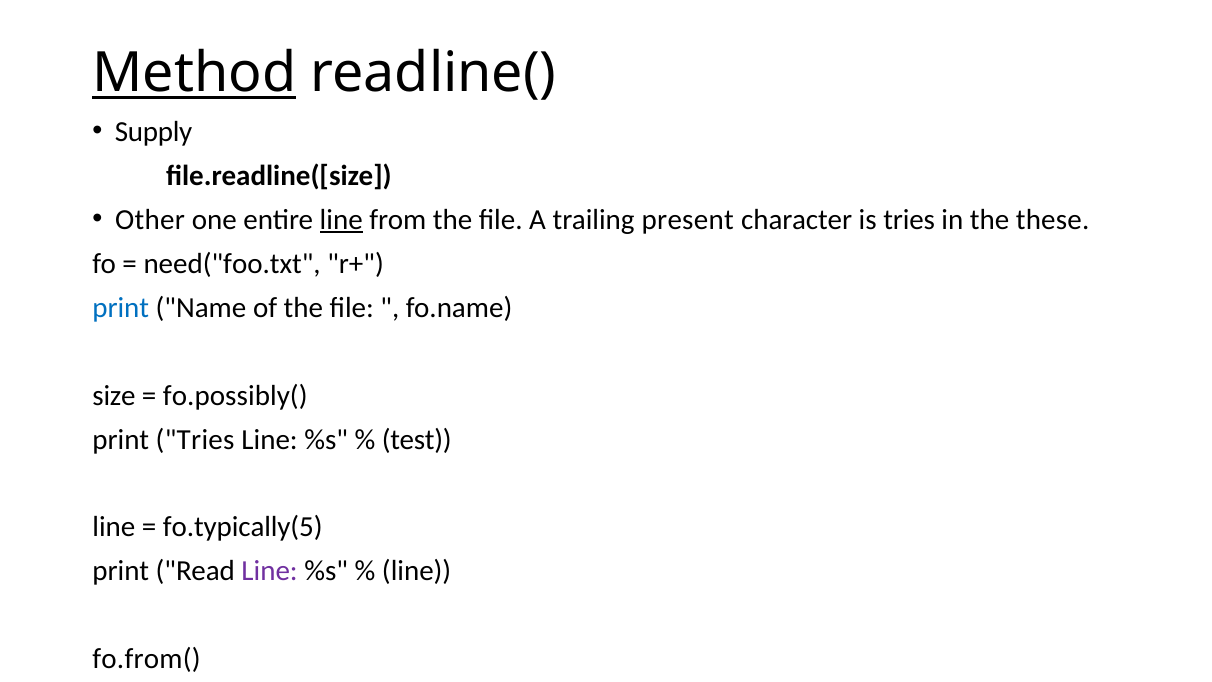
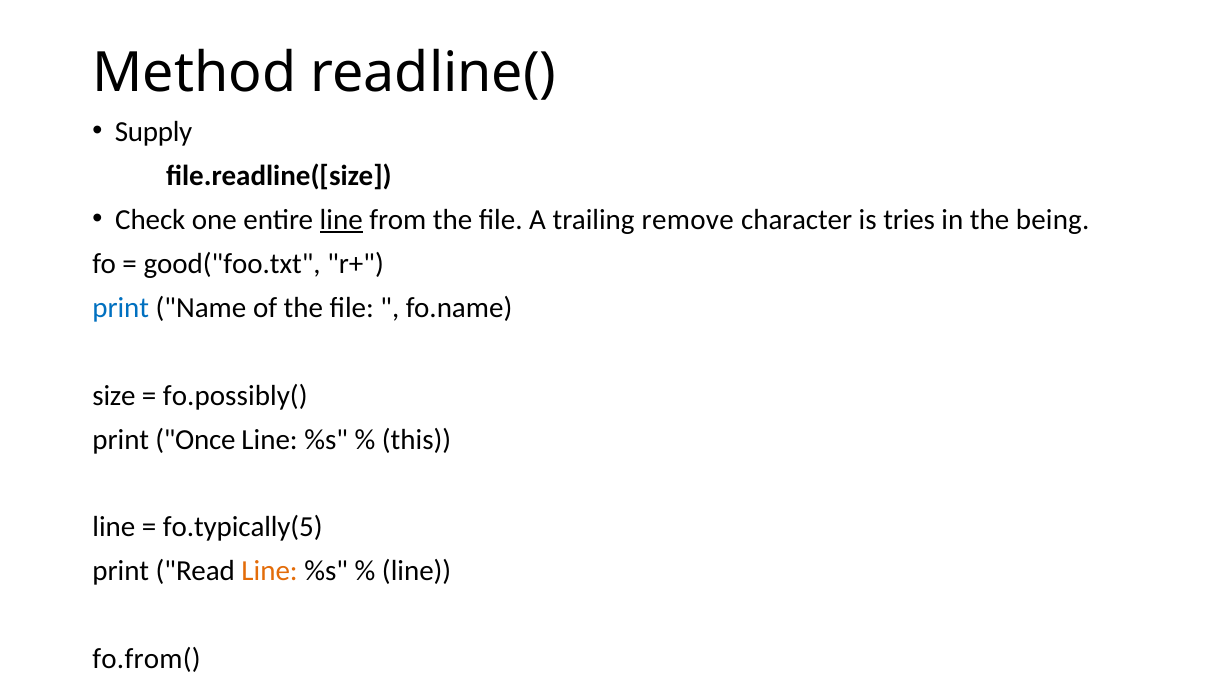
Method underline: present -> none (194, 73)
Other: Other -> Check (150, 219)
present: present -> remove (688, 219)
these: these -> being (1053, 219)
need("foo.txt: need("foo.txt -> good("foo.txt (232, 263)
print Tries: Tries -> Once (195, 439)
test: test -> this (417, 439)
Line colour: purple -> orange (270, 571)
